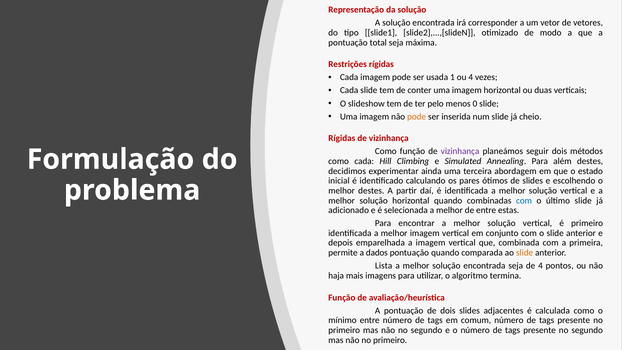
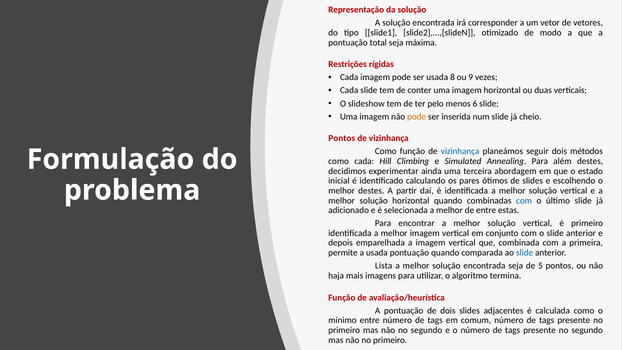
1: 1 -> 8 (452, 77)
ou 4: 4 -> 9 (471, 77)
0: 0 -> 6 (475, 103)
Rígidas: Rígidas -> Pontos (342, 138)
vizinhança colour: purple -> blue (460, 151)
a dados: dados -> usada (377, 253)
slide colour: orange -> blue (525, 253)
de 4: 4 -> 5 (540, 266)
